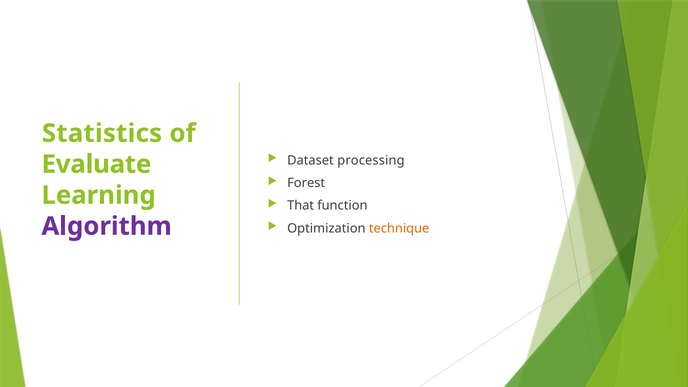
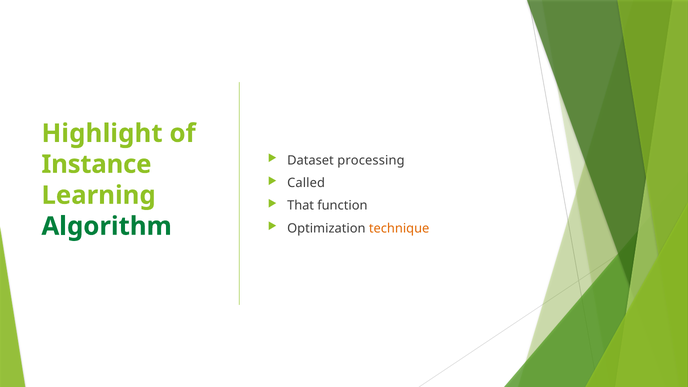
Statistics: Statistics -> Highlight (102, 133)
Evaluate: Evaluate -> Instance (96, 164)
Forest: Forest -> Called (306, 183)
Algorithm colour: purple -> green (107, 226)
